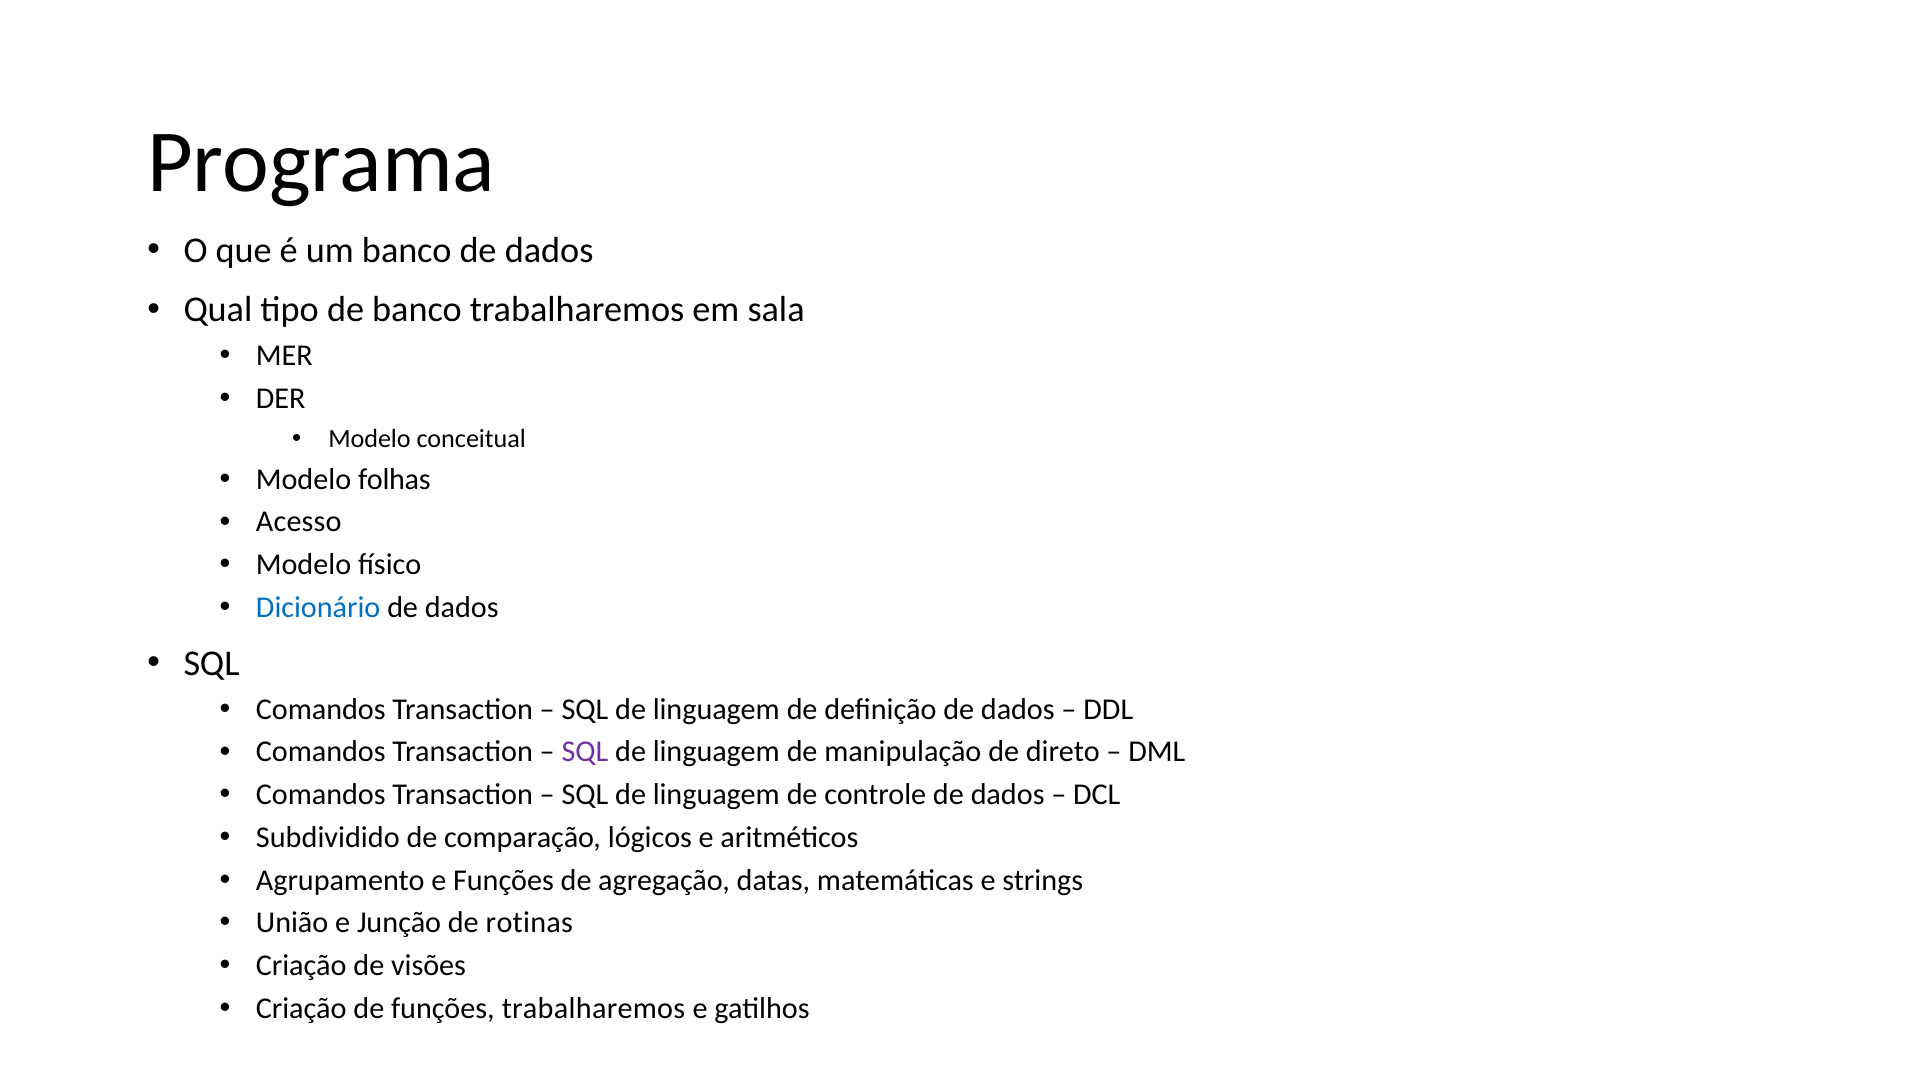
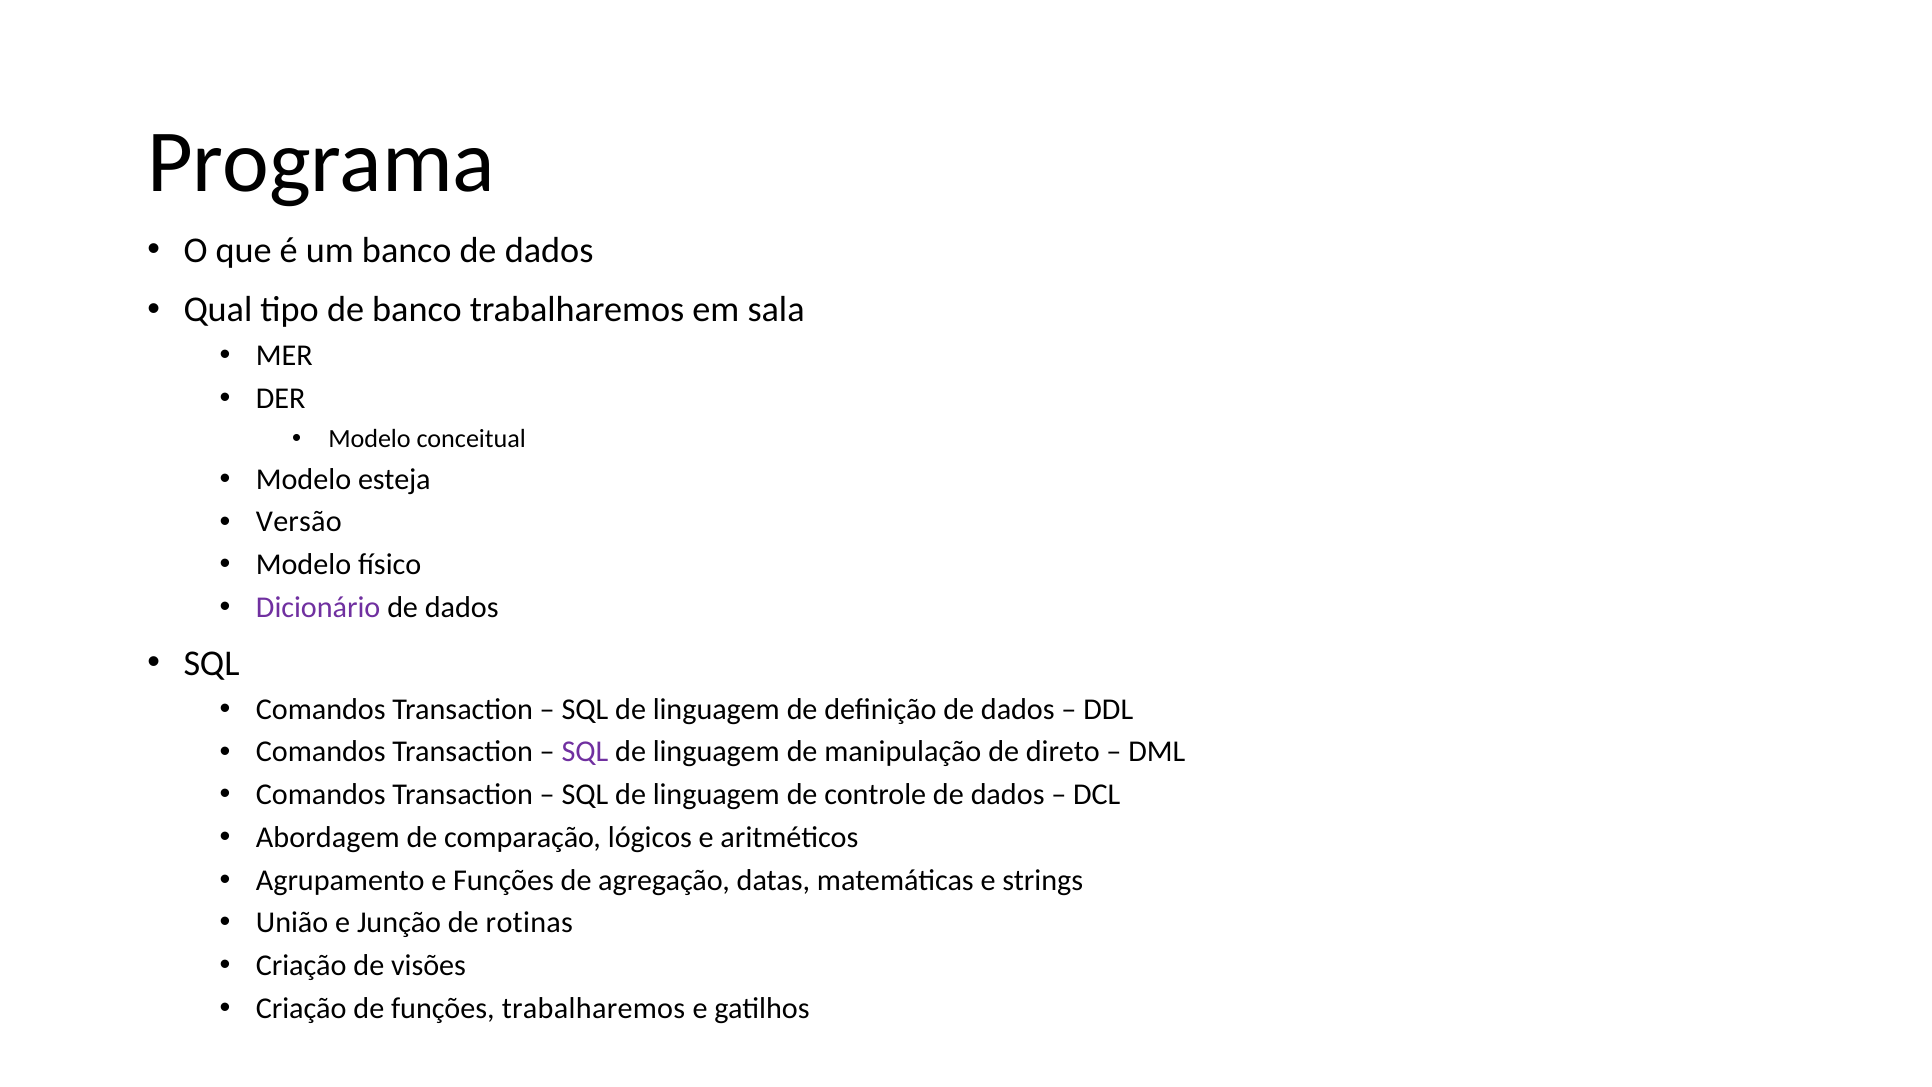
folhas: folhas -> esteja (394, 479)
Acesso: Acesso -> Versão (299, 522)
Dicionário colour: blue -> purple (318, 607)
Subdividido: Subdividido -> Abordagem (328, 837)
